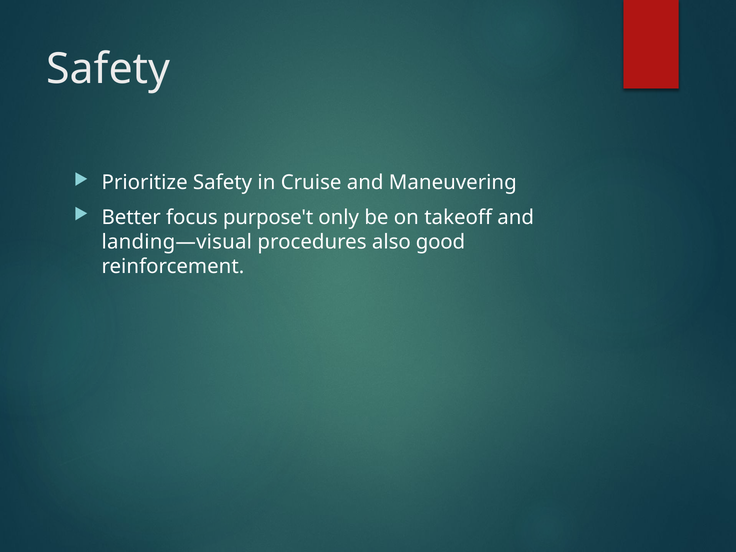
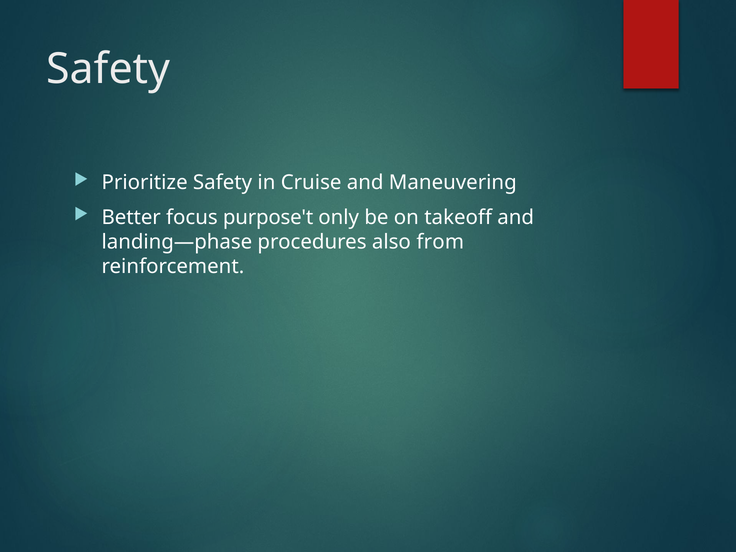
landing—visual: landing—visual -> landing—phase (177, 242)
good: good -> from (440, 242)
